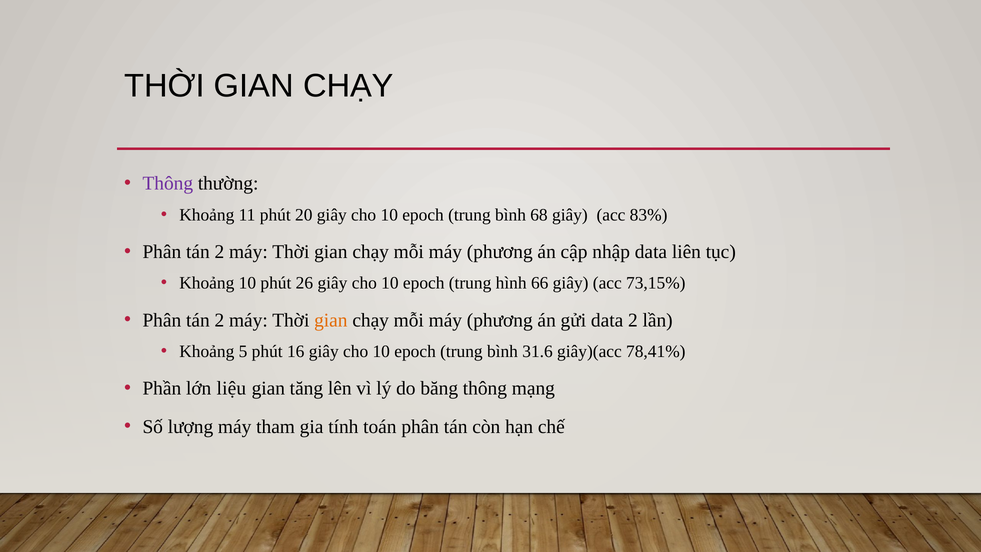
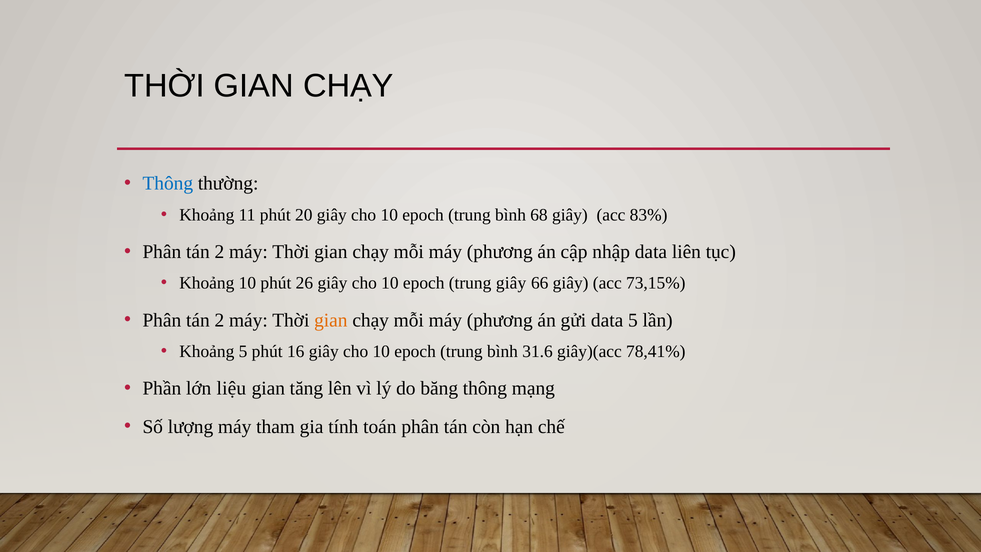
Thông colour: purple -> blue (168, 183)
trung hình: hình -> giây (511, 283)
data 2: 2 -> 5 (633, 320)
